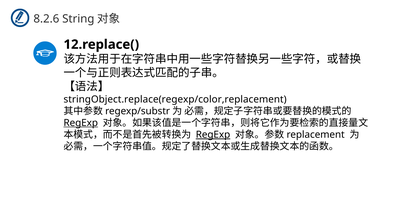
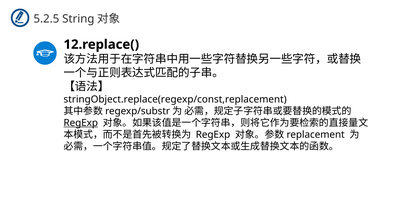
8.2.6: 8.2.6 -> 5.2.5 (46, 19)
stringObject.replace(regexp/color,replacement: stringObject.replace(regexp/color,replacement -> stringObject.replace(regexp/const,replacement (175, 99)
RegExp underline: present -> none (213, 135)
